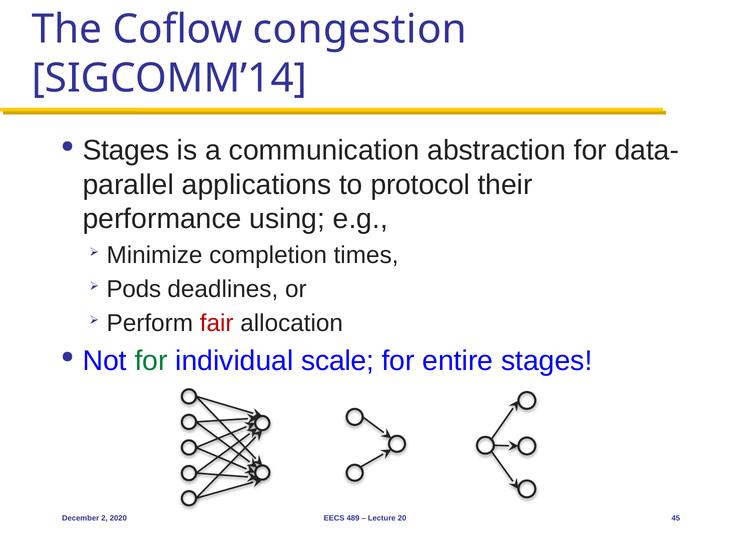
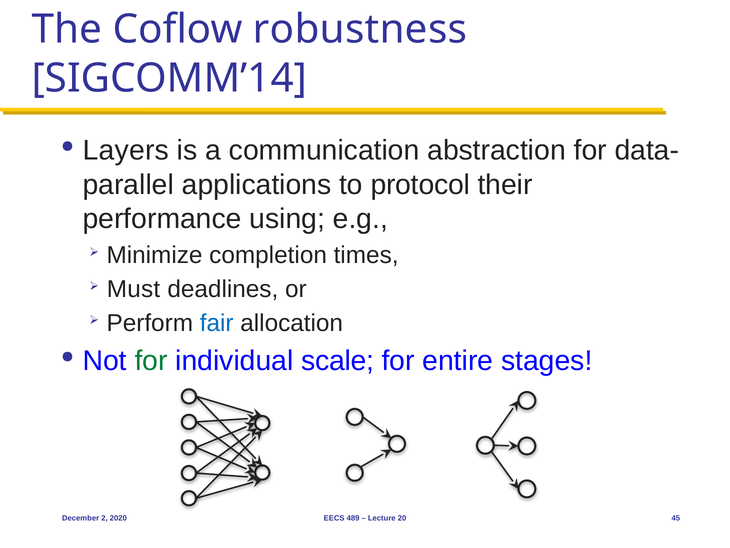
congestion: congestion -> robustness (360, 30)
Stages: Stages -> Layers (126, 150)
Pods: Pods -> Must (134, 289)
fair colour: red -> blue (217, 323)
